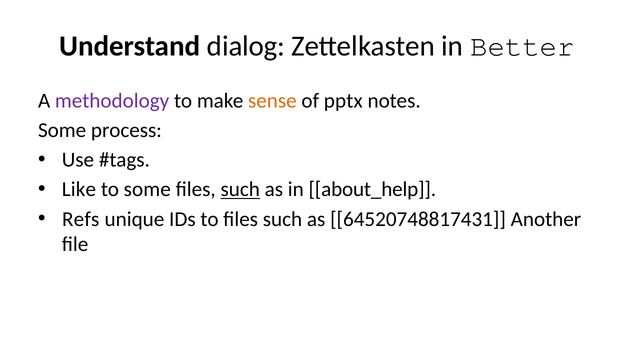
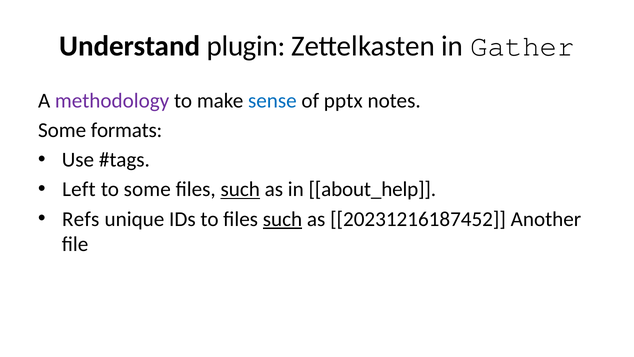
dialog: dialog -> plugin (246, 46)
Better: Better -> Gather (523, 46)
sense colour: orange -> blue (272, 101)
process: process -> formats (127, 130)
Like: Like -> Left (79, 189)
such underline: none -> present (283, 219)
64520748817431: 64520748817431 -> 20231216187452 (418, 219)
